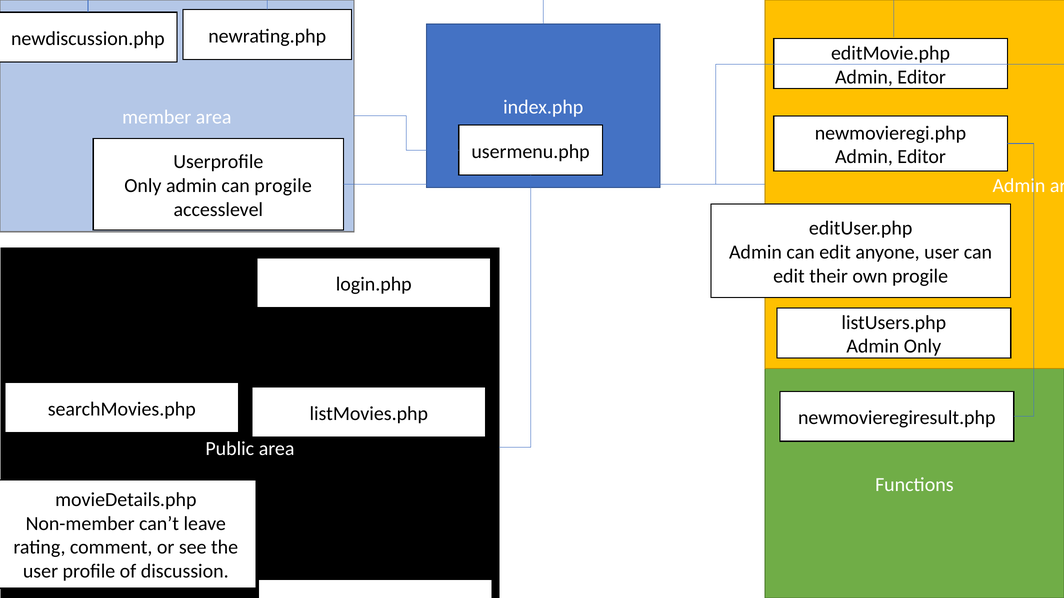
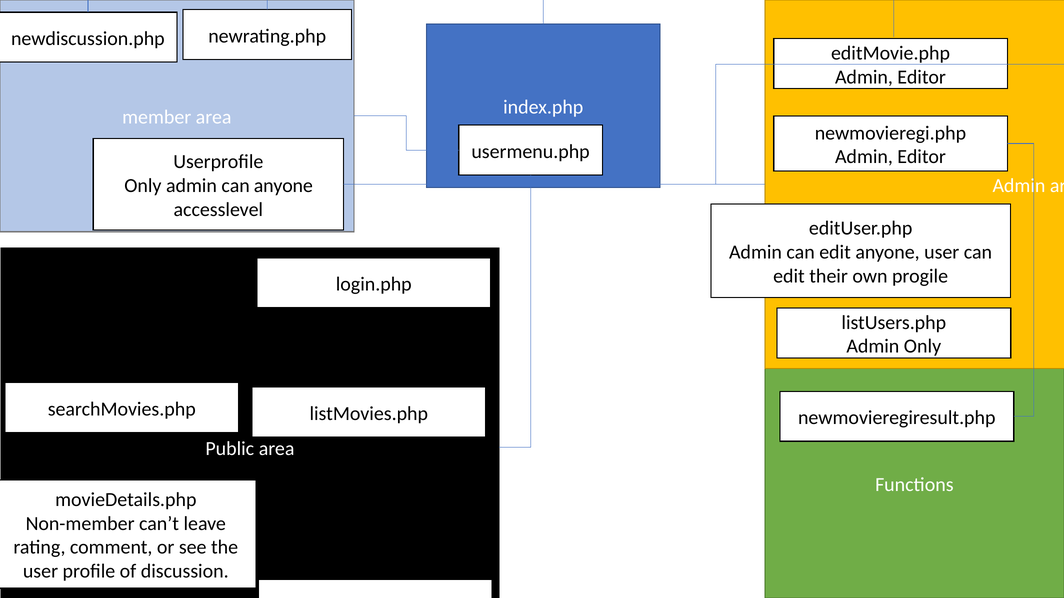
can progile: progile -> anyone (283, 186)
